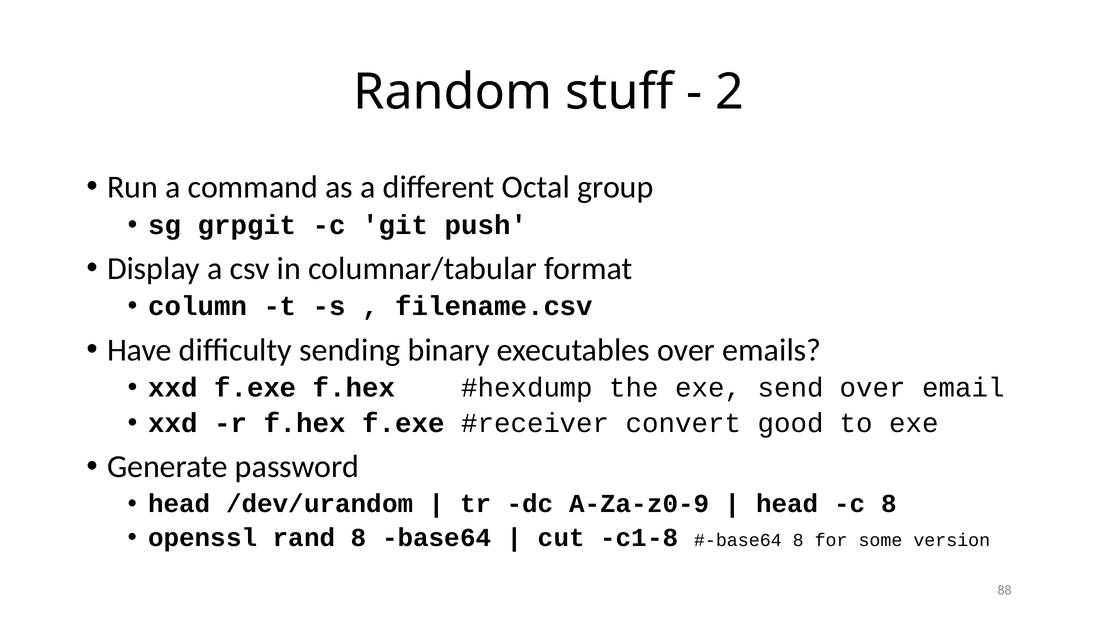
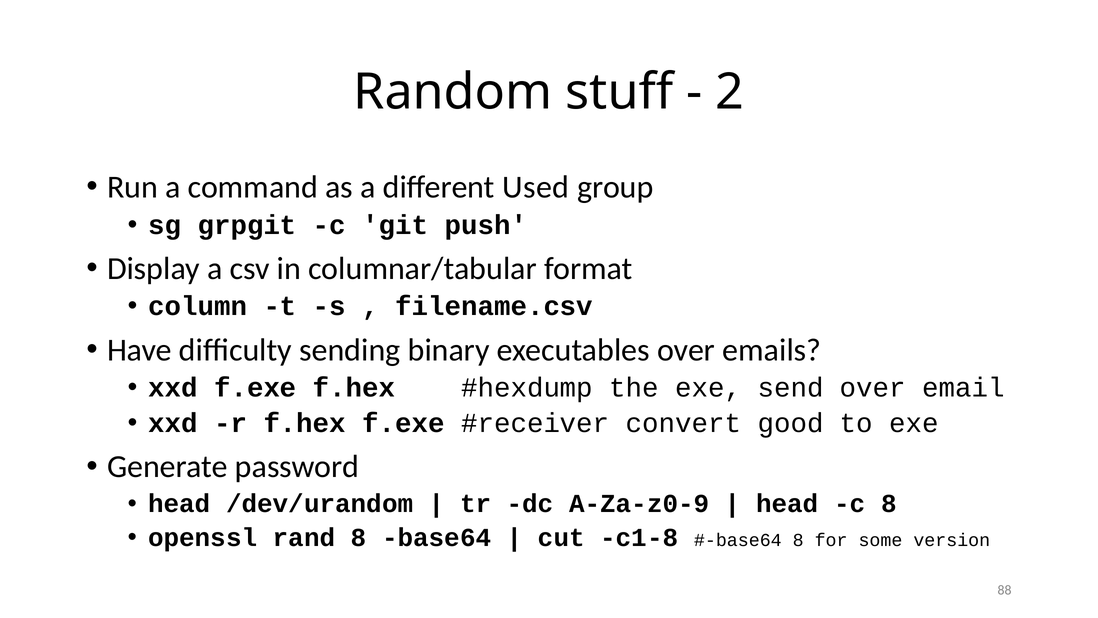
Octal: Octal -> Used (536, 187)
